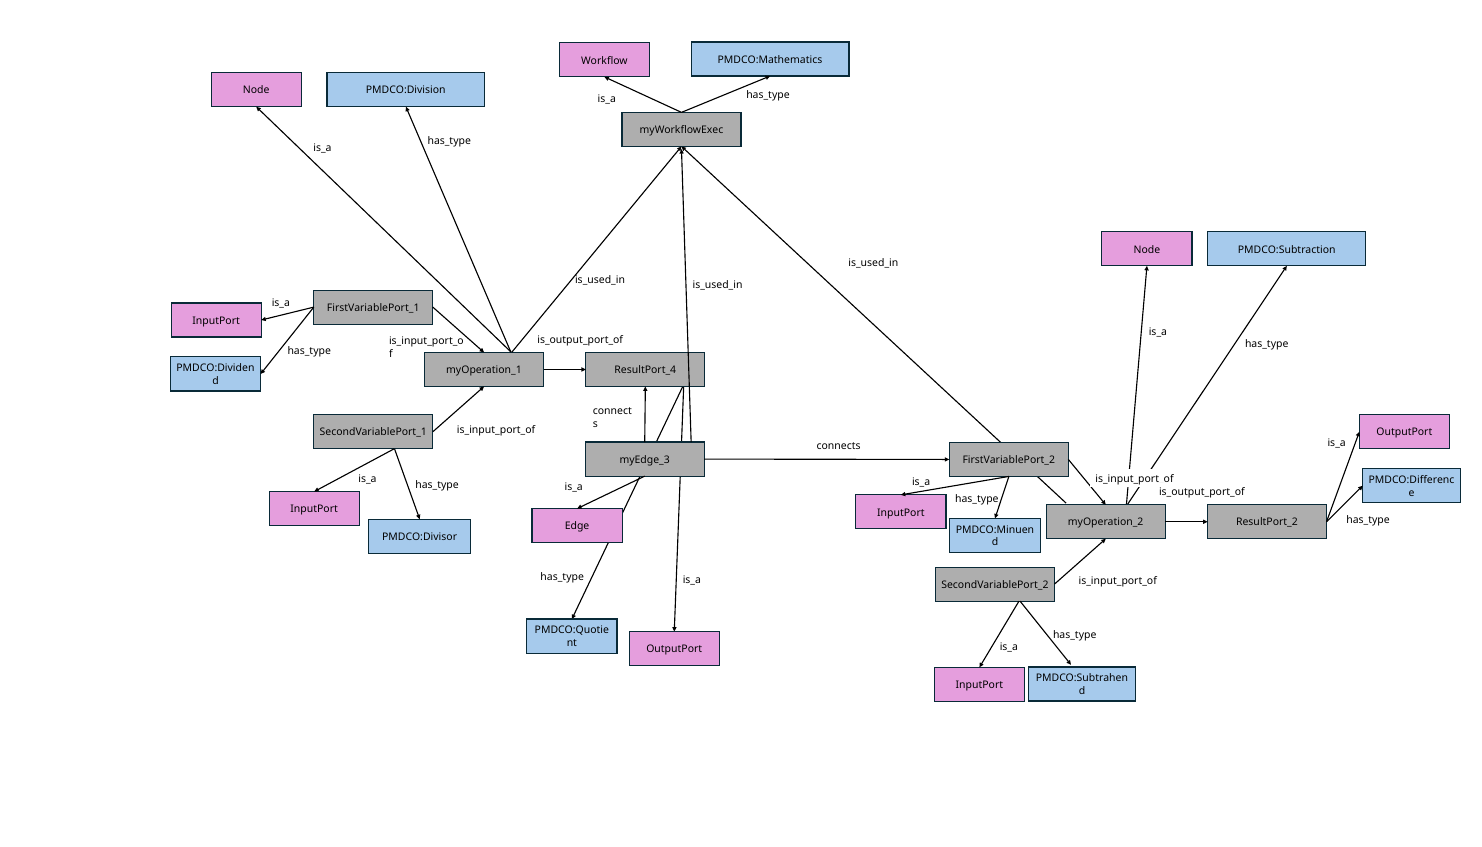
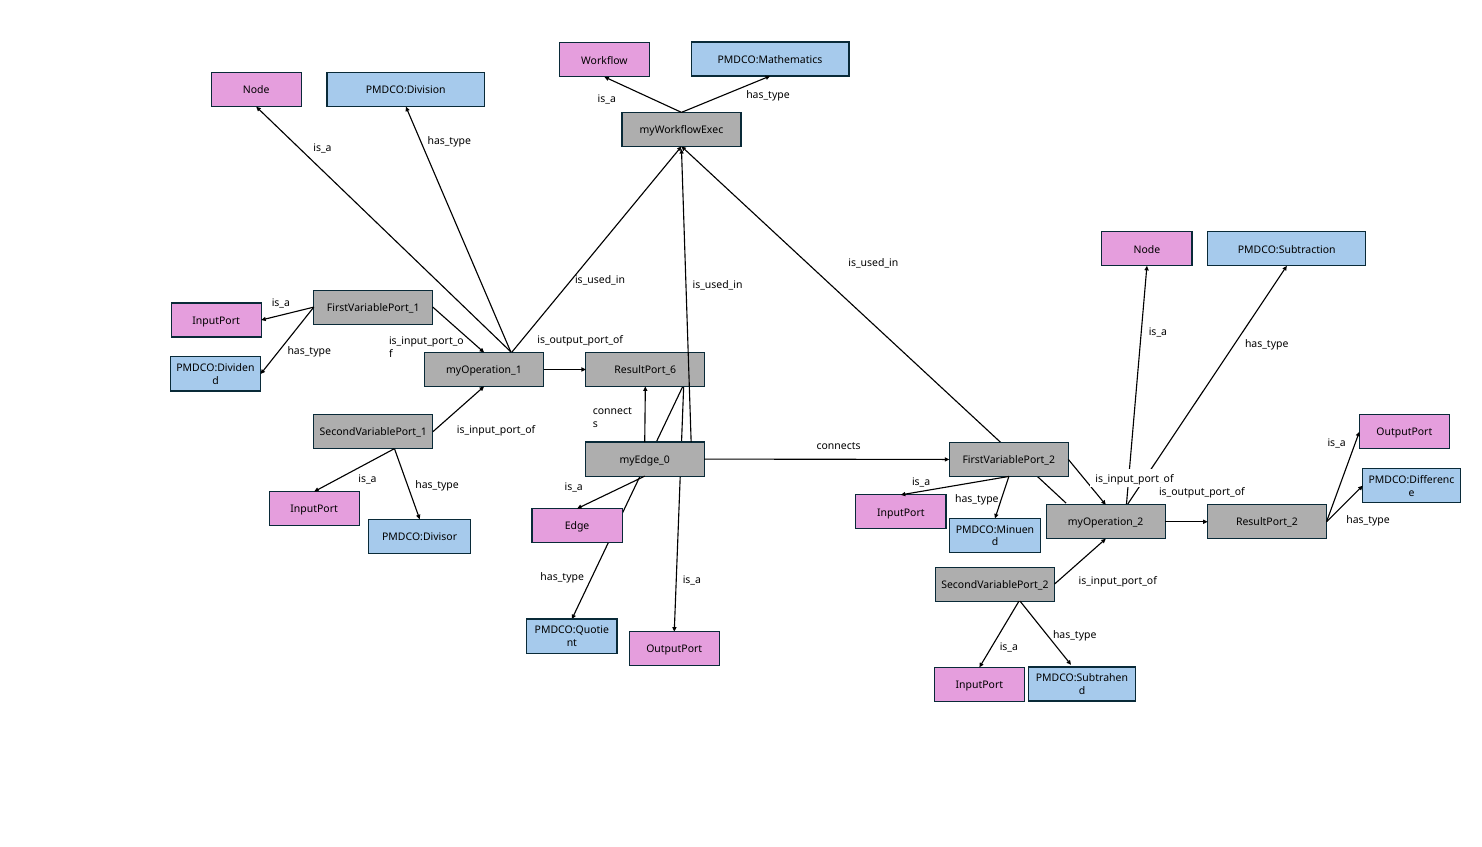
ResultPort_4: ResultPort_4 -> ResultPort_6 (645, 370)
myEdge_3: myEdge_3 -> myEdge_0 (645, 460)
